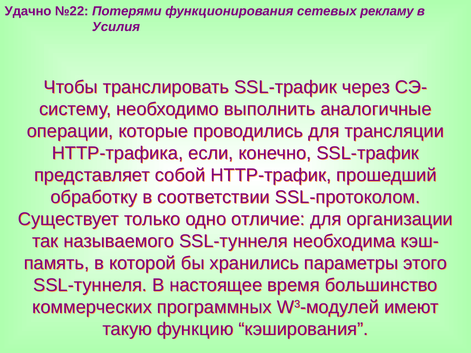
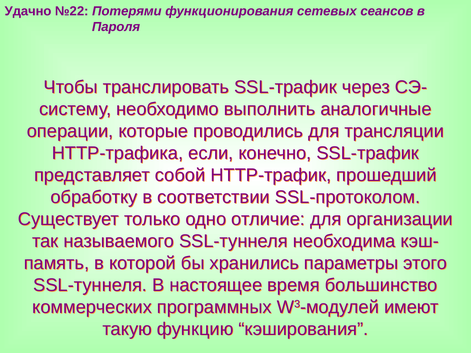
рекламу: рекламу -> сеансов (387, 11)
Усилия: Усилия -> Пароля (116, 27)
